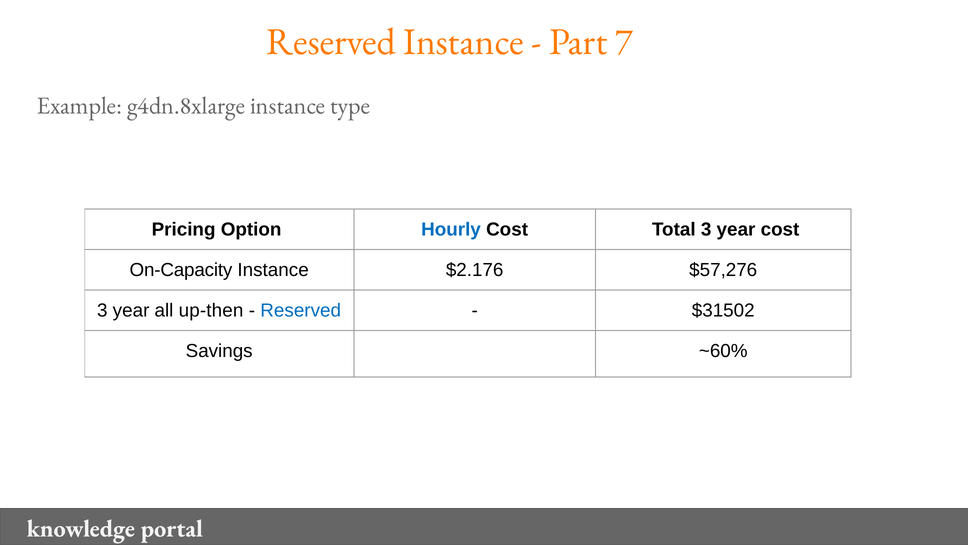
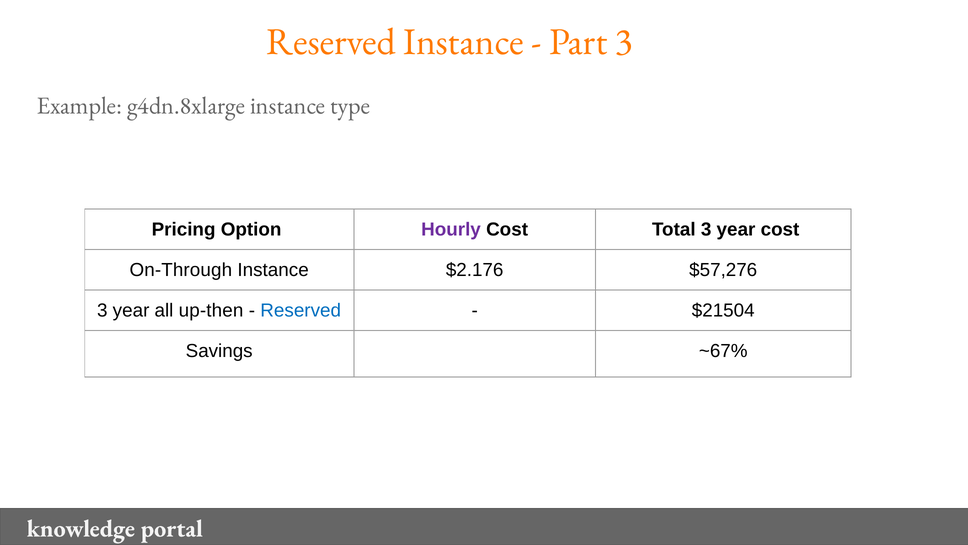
Part 7: 7 -> 3 (624, 42)
Hourly colour: blue -> purple (451, 229)
On-Capacity: On-Capacity -> On-Through (181, 270)
$31502: $31502 -> $21504 (723, 310)
~60%: ~60% -> ~67% (723, 351)
